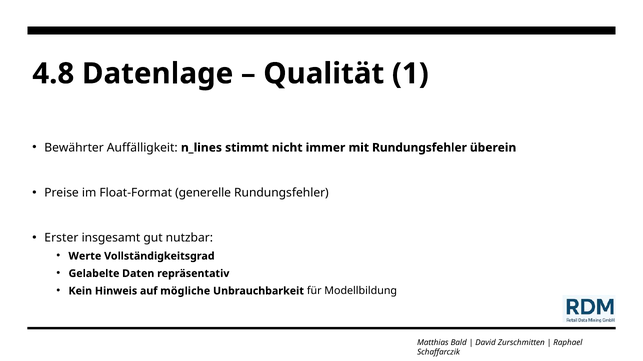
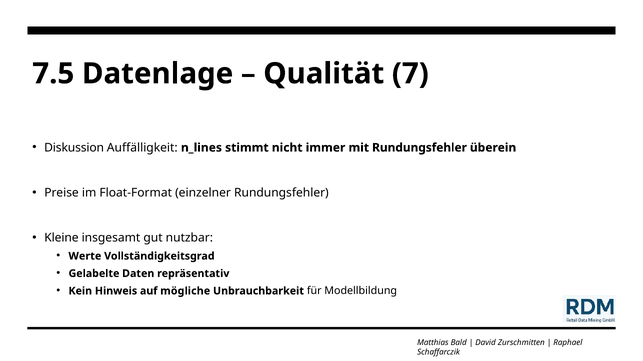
4.8: 4.8 -> 7.5 (53, 74)
1: 1 -> 7 (410, 74)
Bewährter: Bewährter -> Diskussion (74, 148)
generelle: generelle -> einzelner (203, 193)
Erster: Erster -> Kleine (61, 238)
